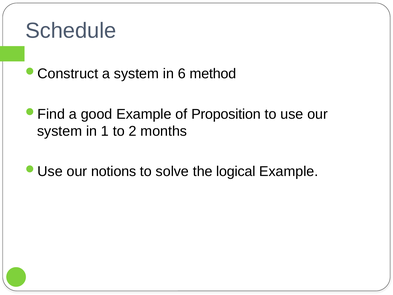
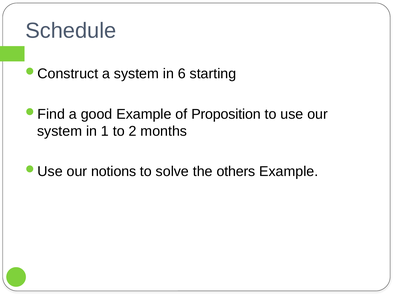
method: method -> starting (213, 74)
logical: logical -> others (236, 171)
